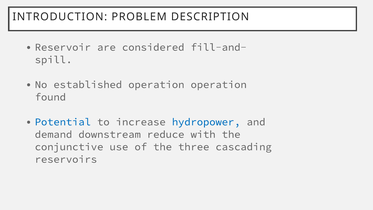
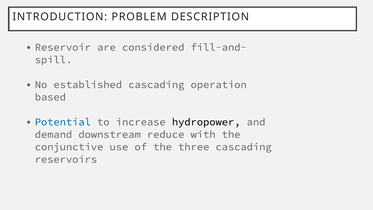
established operation: operation -> cascading (156, 85)
found: found -> based (50, 97)
hydropower colour: blue -> black (206, 122)
